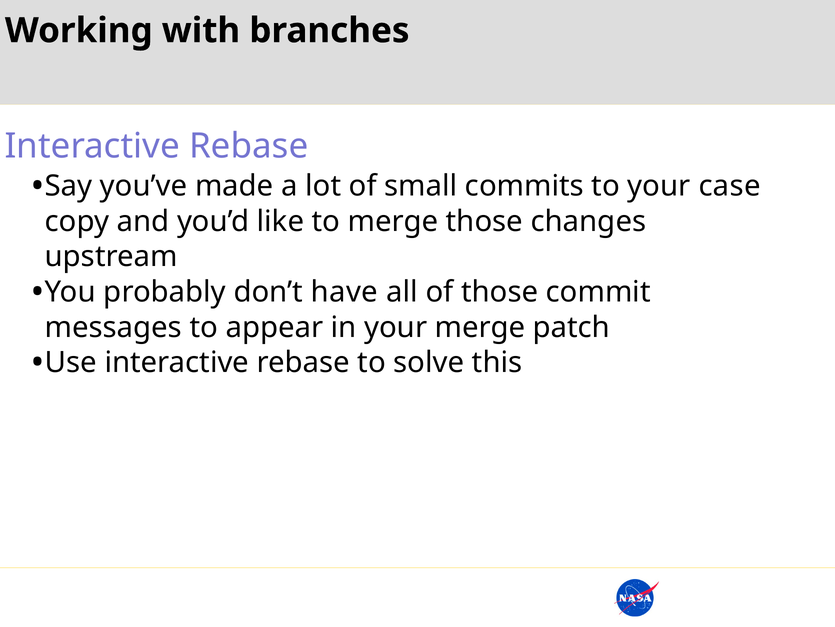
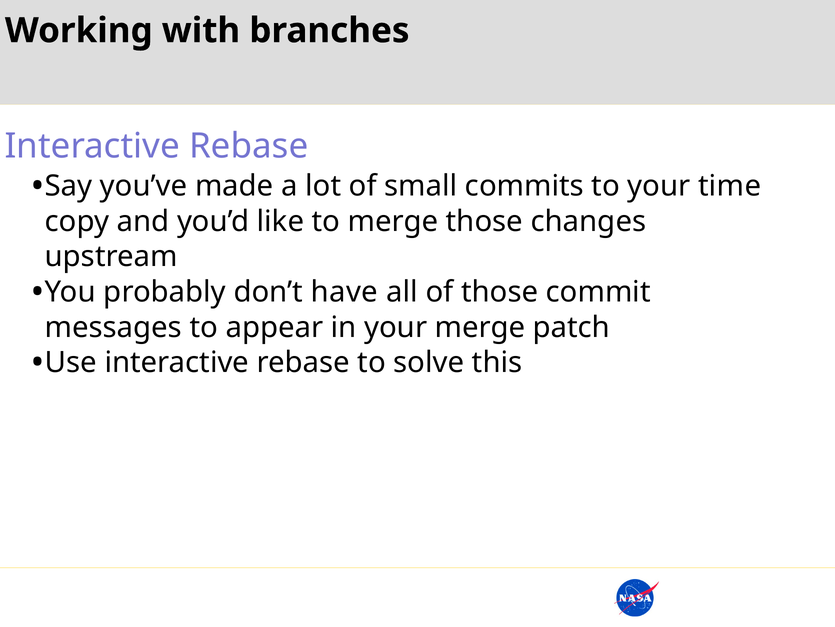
case: case -> time (730, 186)
